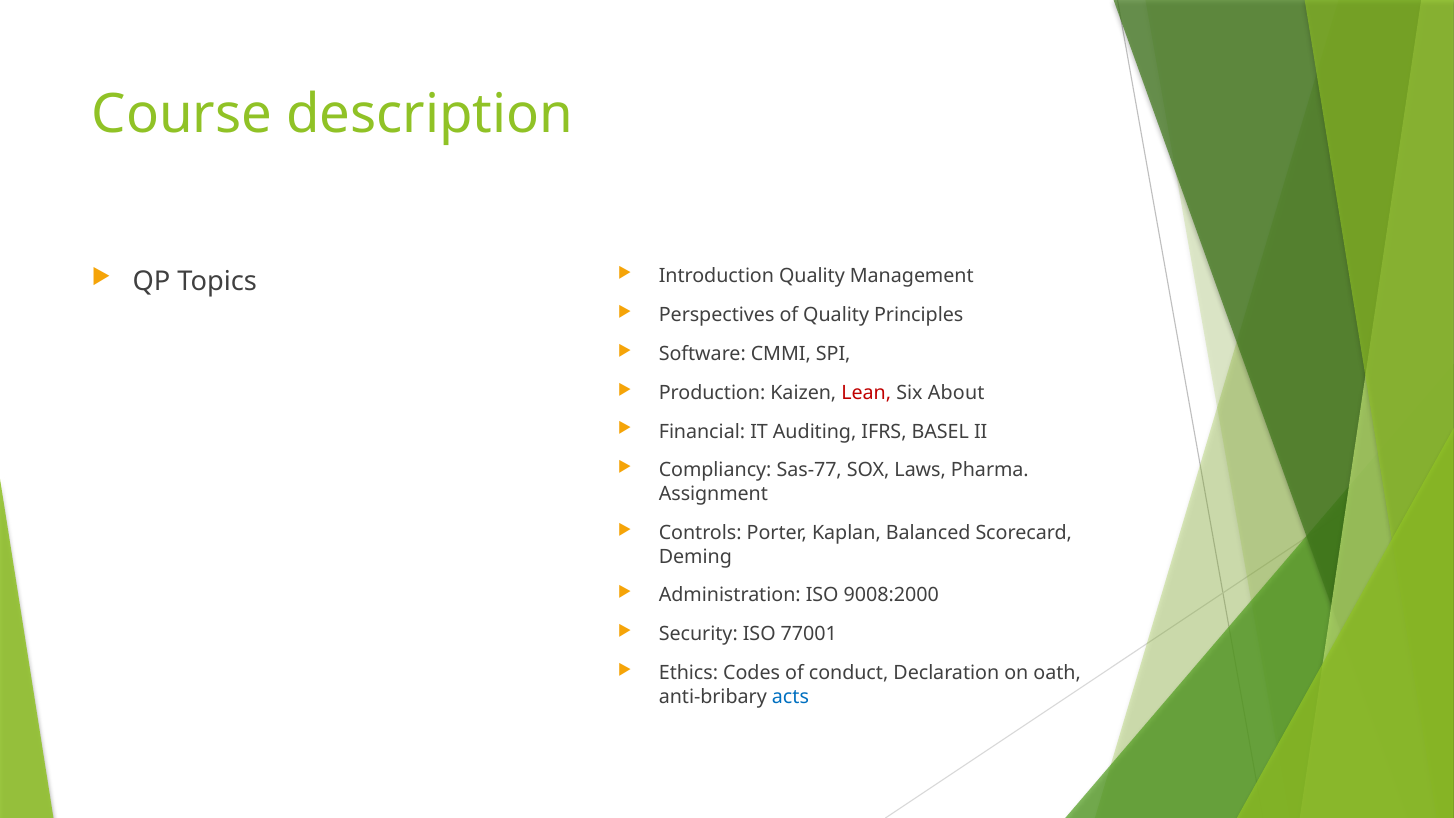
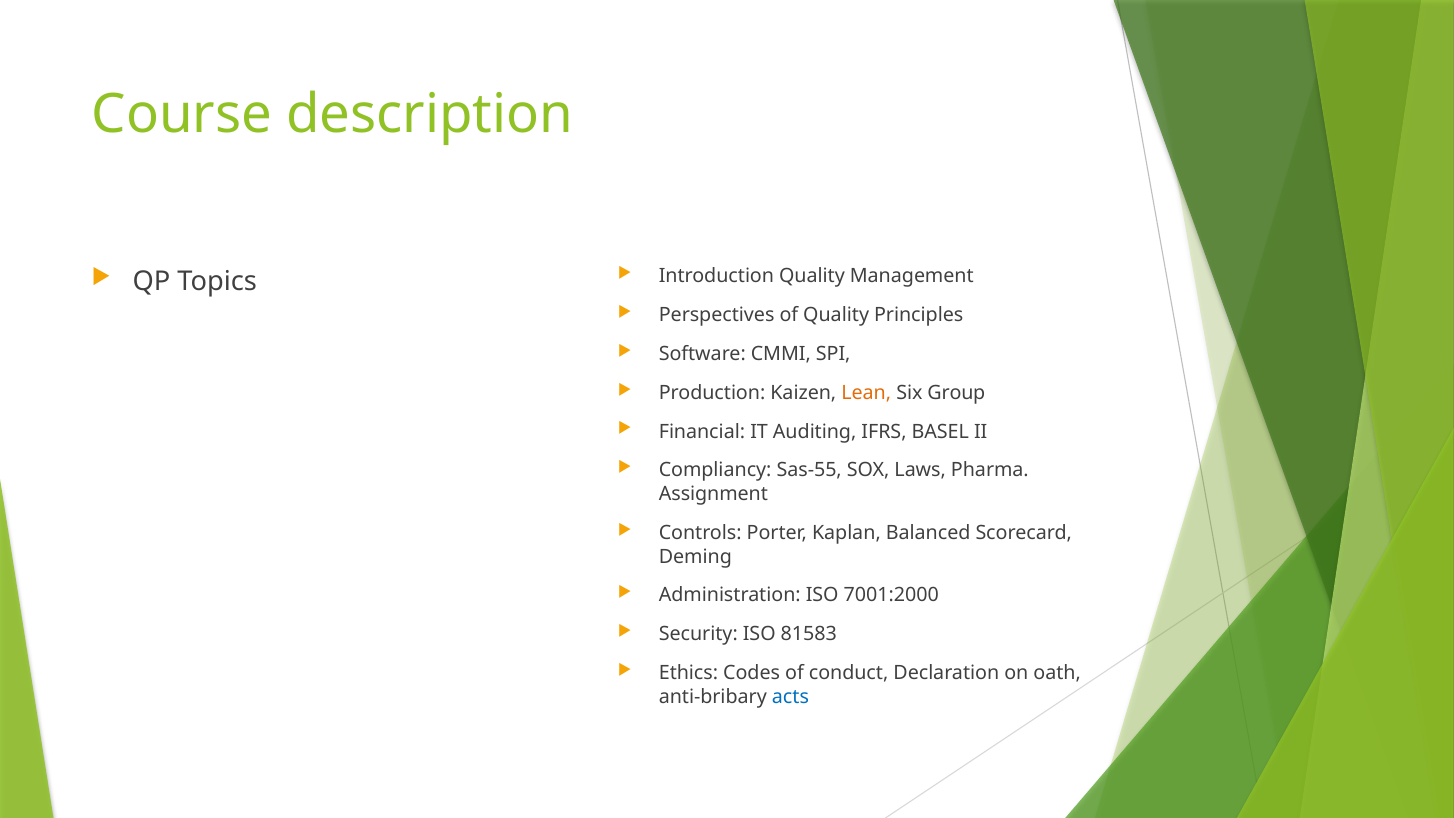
Lean colour: red -> orange (866, 393)
About: About -> Group (956, 393)
Sas-77: Sas-77 -> Sas-55 (809, 470)
9008:2000: 9008:2000 -> 7001:2000 (891, 595)
77001: 77001 -> 81583 (809, 634)
